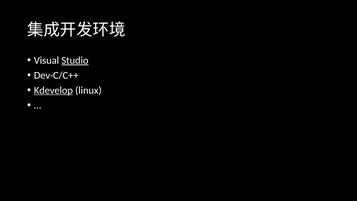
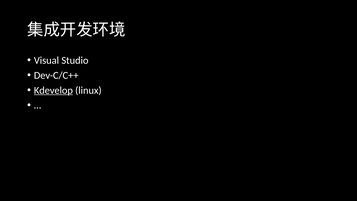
Studio underline: present -> none (75, 60)
